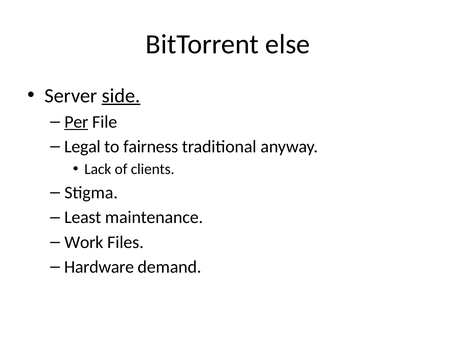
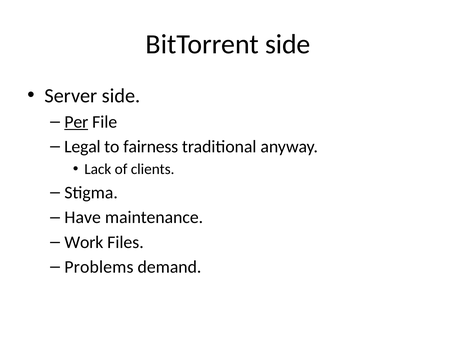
BitTorrent else: else -> side (288, 44)
side underline: present -> none (121, 96)
Least: Least -> Have (83, 217)
Hardware: Hardware -> Problems (99, 267)
